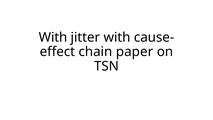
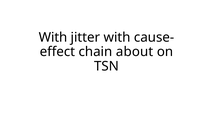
paper: paper -> about (135, 52)
